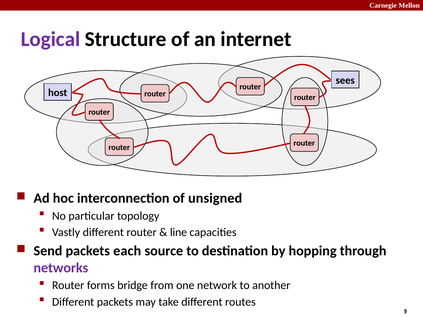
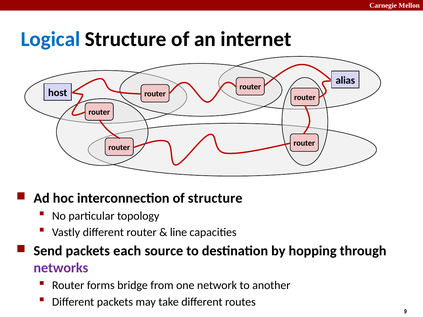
Logical colour: purple -> blue (51, 39)
sees: sees -> alias (345, 80)
of unsigned: unsigned -> structure (215, 198)
